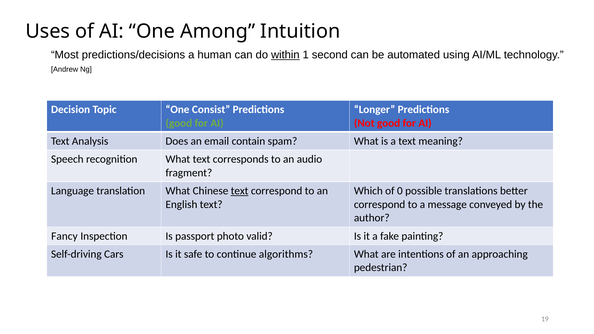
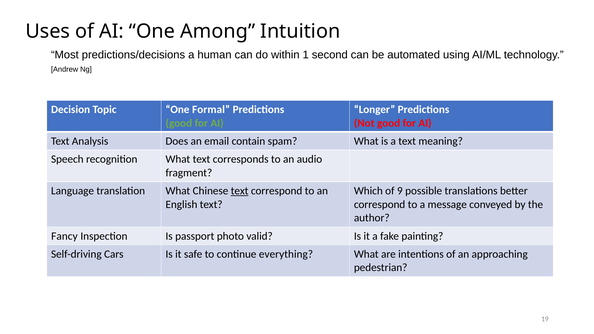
within underline: present -> none (285, 55)
Consist: Consist -> Formal (211, 109)
0: 0 -> 9 (400, 191)
algorithms: algorithms -> everything (286, 254)
